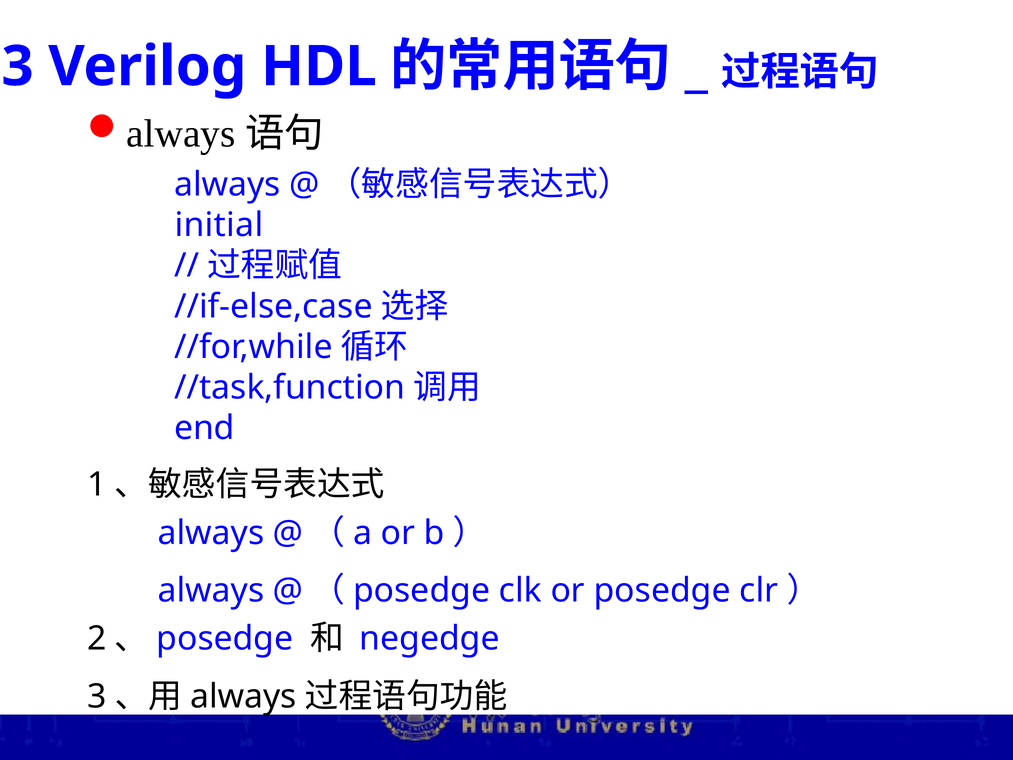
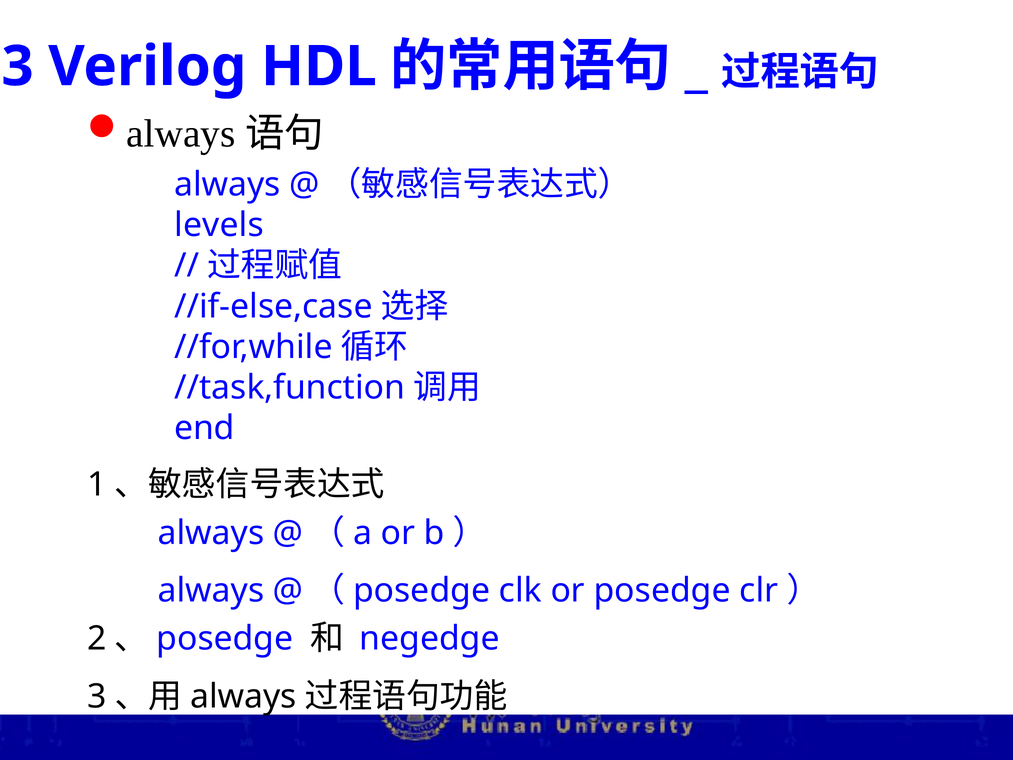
initial: initial -> levels (219, 225)
